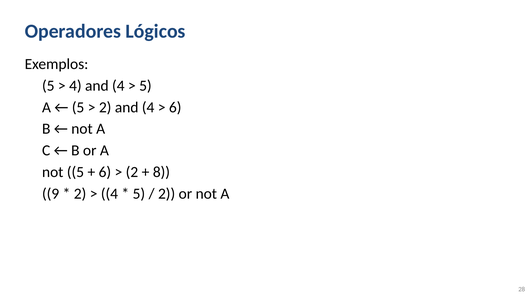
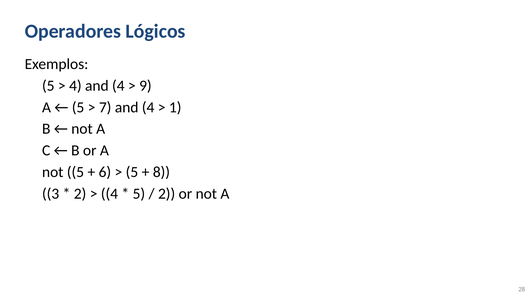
5: 5 -> 9 (145, 86)
2: 2 -> 7 (105, 107)
6: 6 -> 1 (175, 107)
2: 2 -> 5 (132, 172)
9: 9 -> 3 (51, 194)
